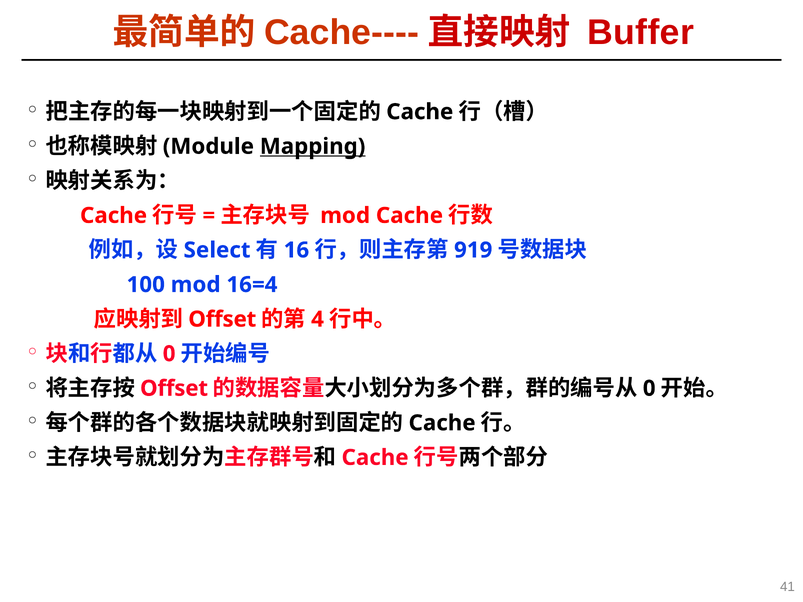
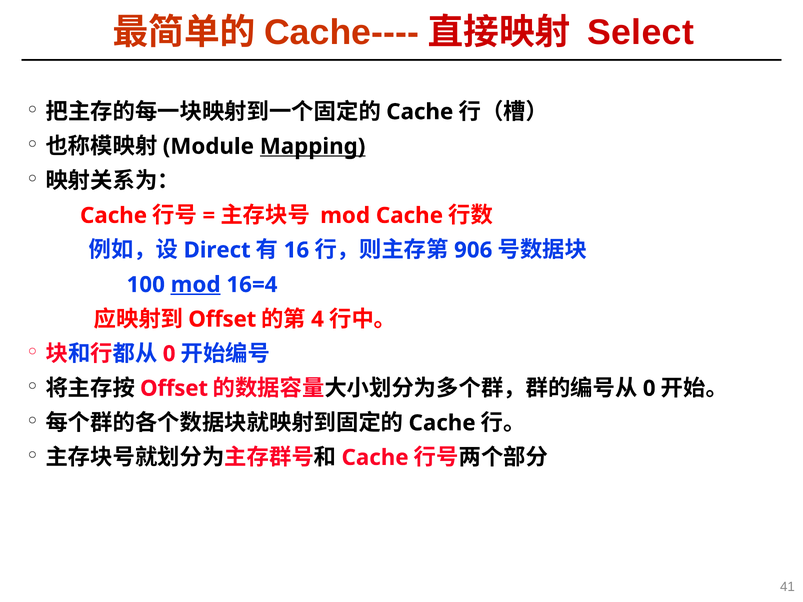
Buffer: Buffer -> Select (641, 32)
Select: Select -> Direct (217, 250)
919: 919 -> 906 (473, 250)
mod underline: none -> present (196, 285)
